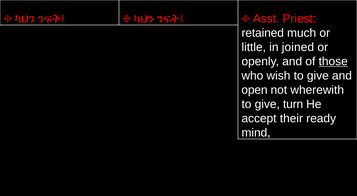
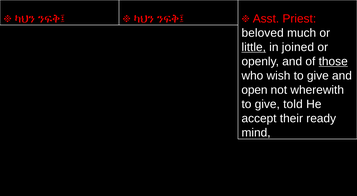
retained: retained -> beloved (263, 33)
little underline: none -> present (254, 47)
turn: turn -> told (293, 104)
